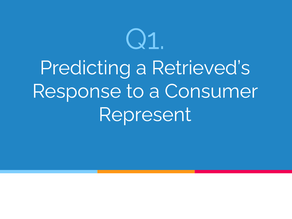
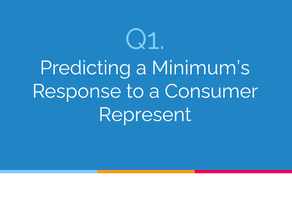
Retrieved’s: Retrieved’s -> Minimum’s (201, 68)
